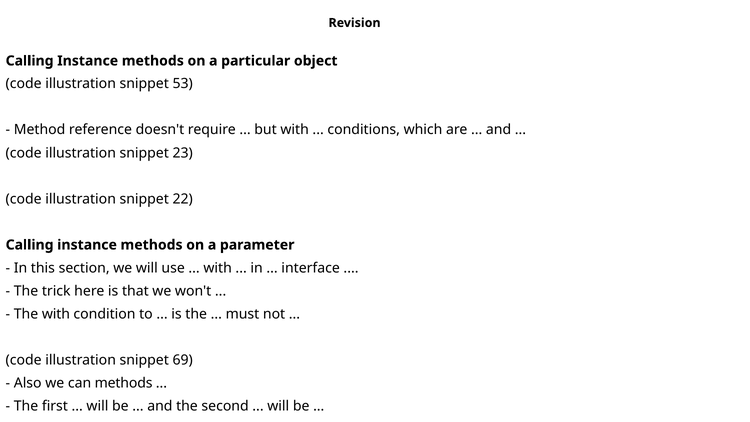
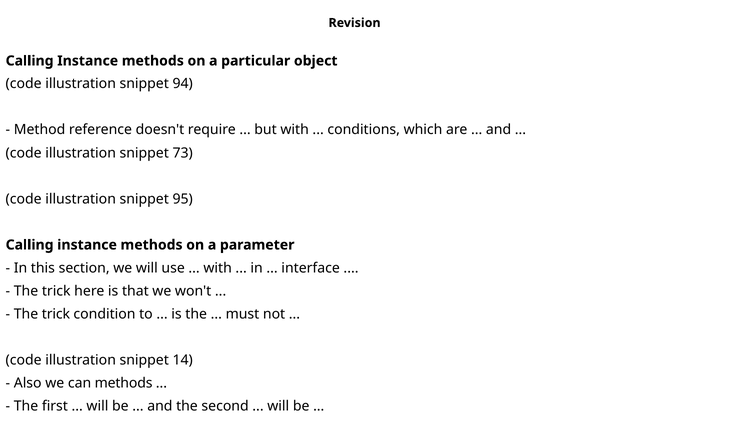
53: 53 -> 94 (183, 84)
23: 23 -> 73 (183, 153)
22: 22 -> 95 (183, 199)
with: with -> trick (56, 314)
69: 69 -> 14 (183, 360)
